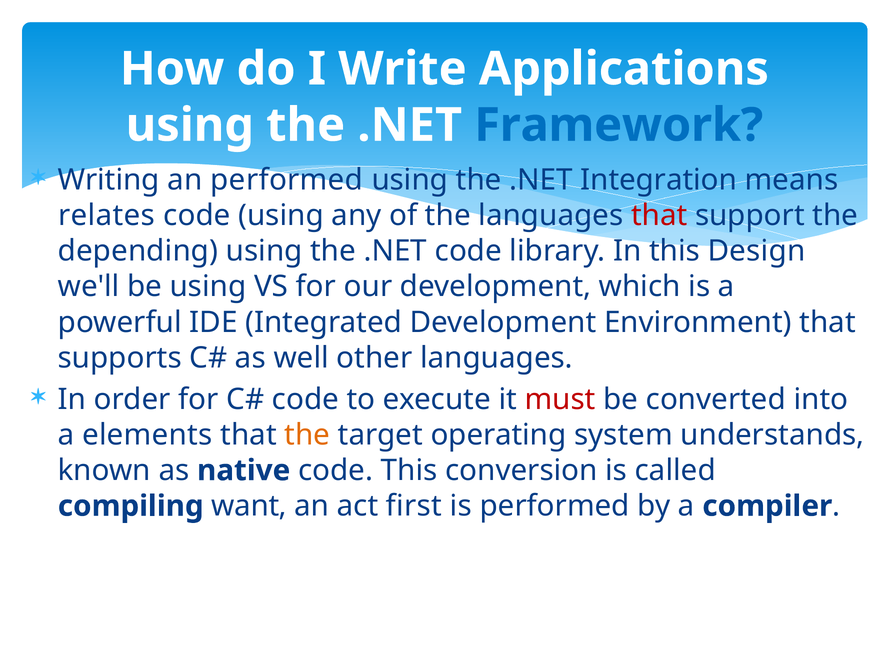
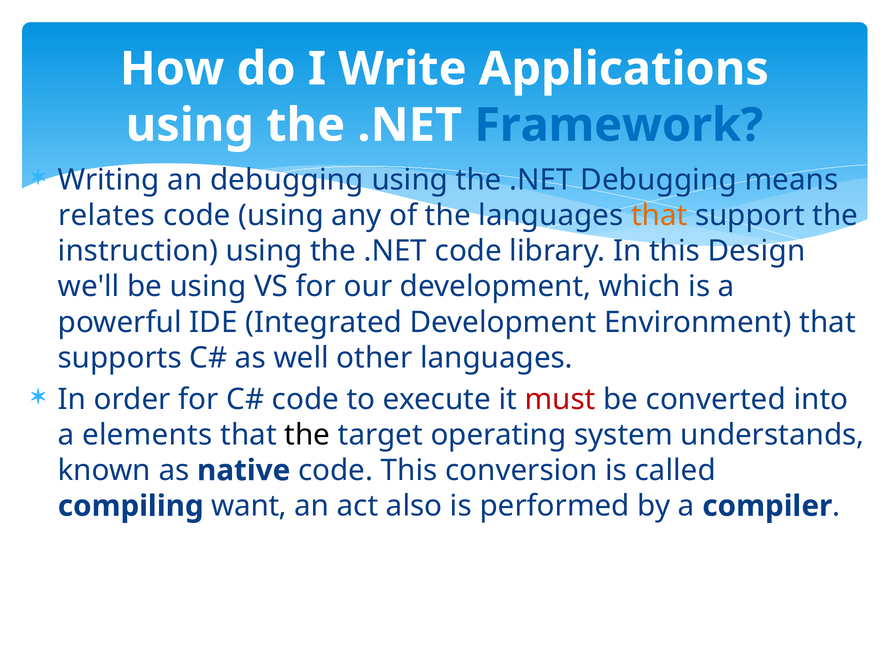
an performed: performed -> debugging (287, 180)
.NET Integration: Integration -> Debugging (659, 180)
that colour: red -> orange (659, 215)
depending: depending -> instruction (138, 251)
the colour: orange -> black (307, 435)
first: first -> also (414, 506)
